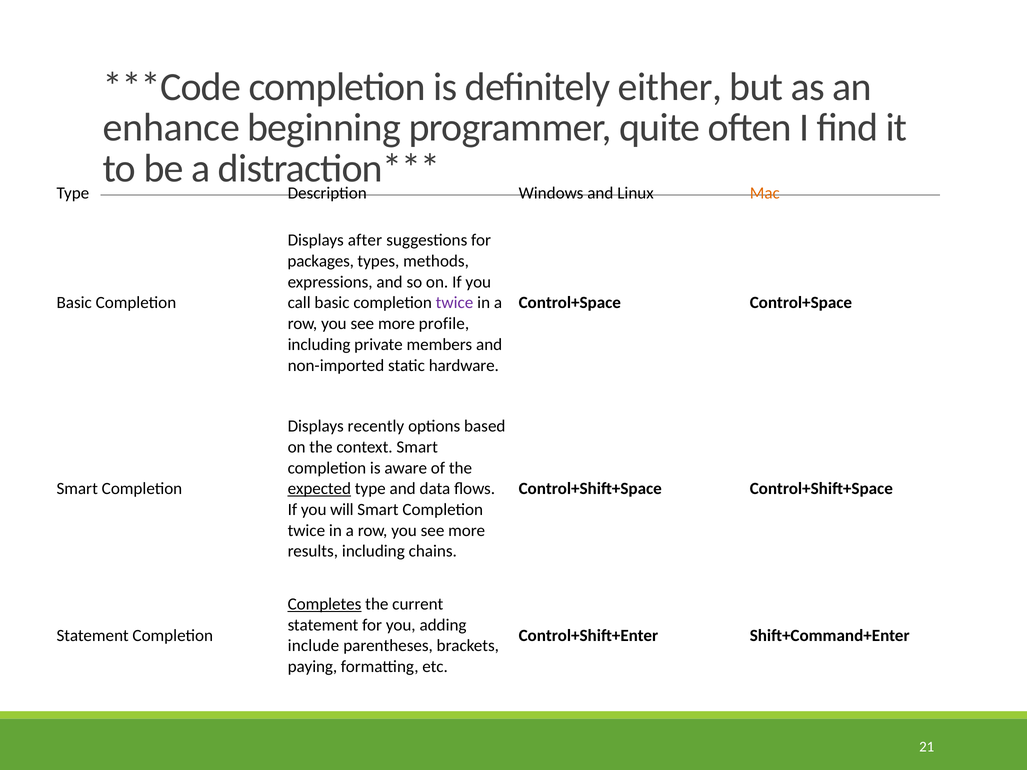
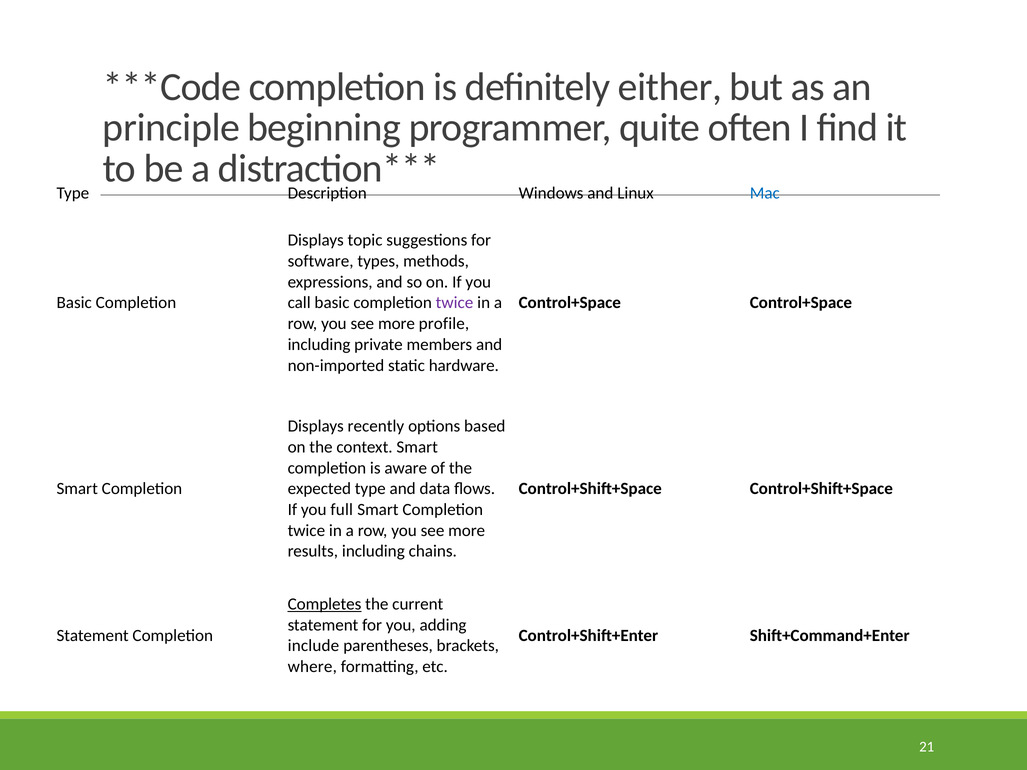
enhance: enhance -> principle (171, 128)
Mac colour: orange -> blue (765, 193)
after: after -> topic (365, 240)
packages: packages -> software (321, 261)
expected underline: present -> none (319, 489)
will: will -> full (342, 510)
paying: paying -> where (312, 667)
